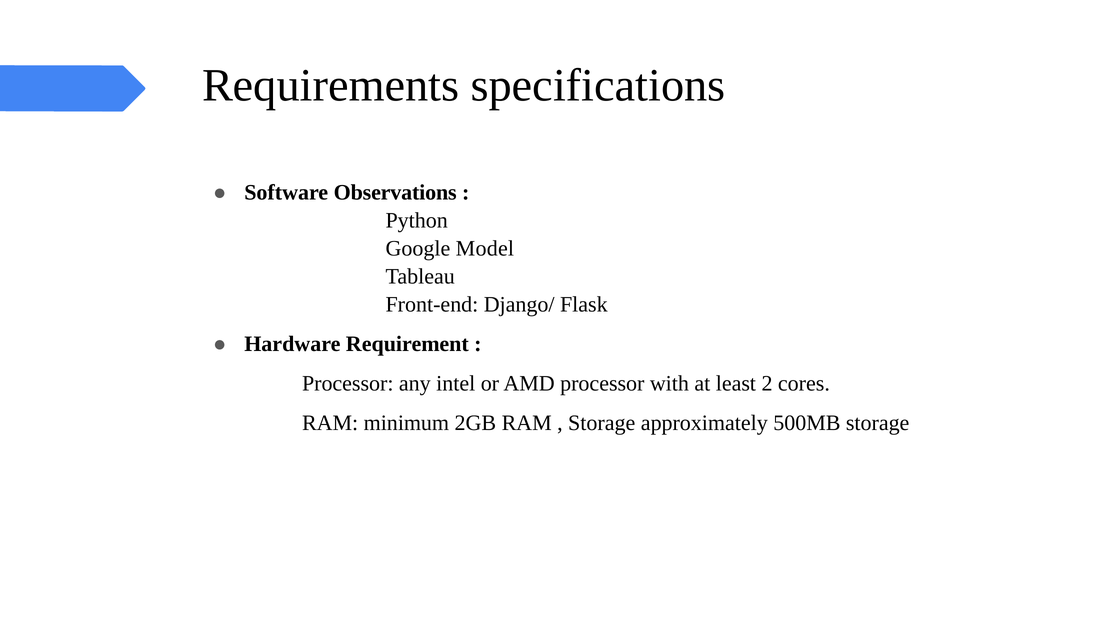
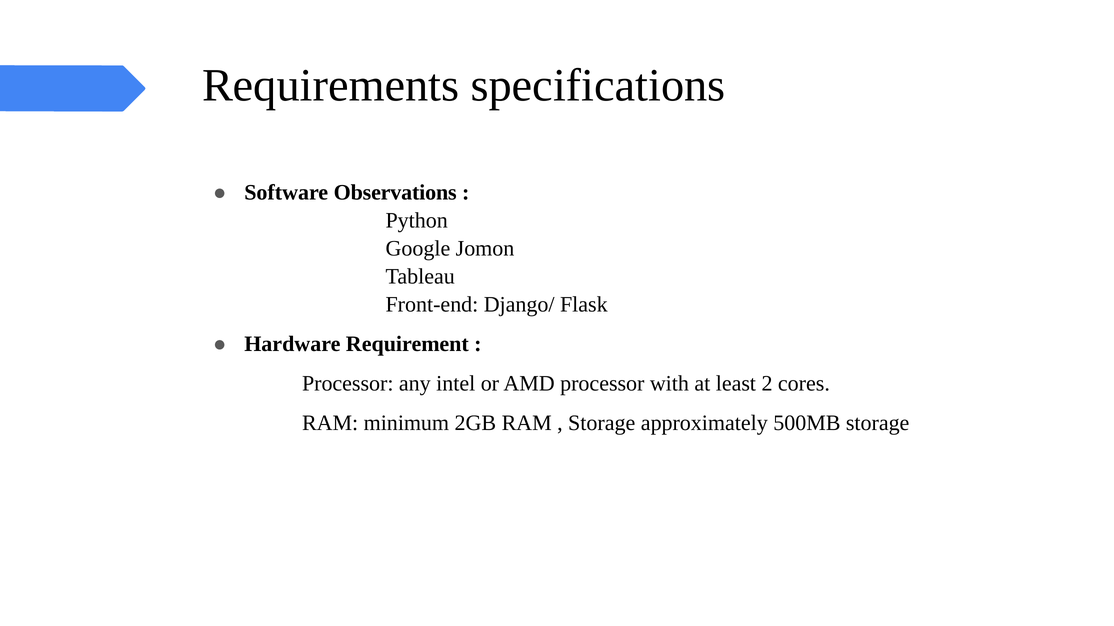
Model: Model -> Jomon (485, 249)
